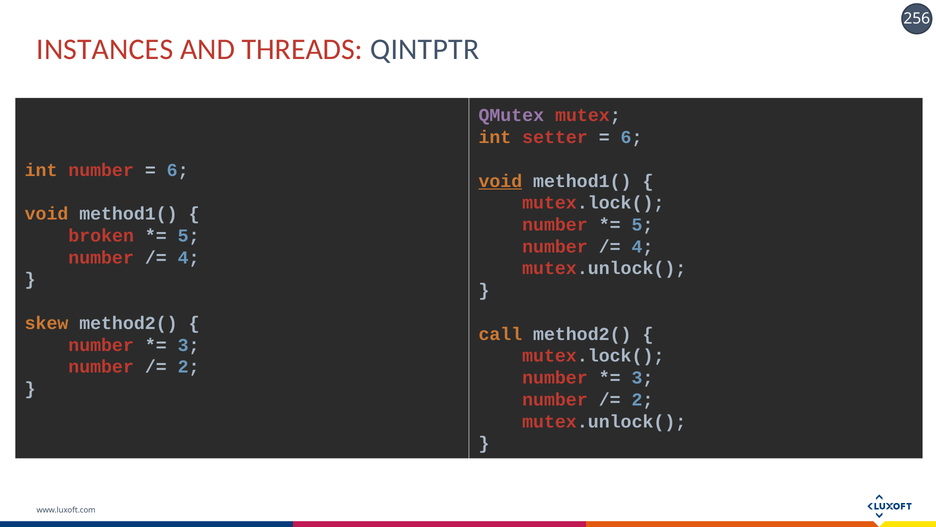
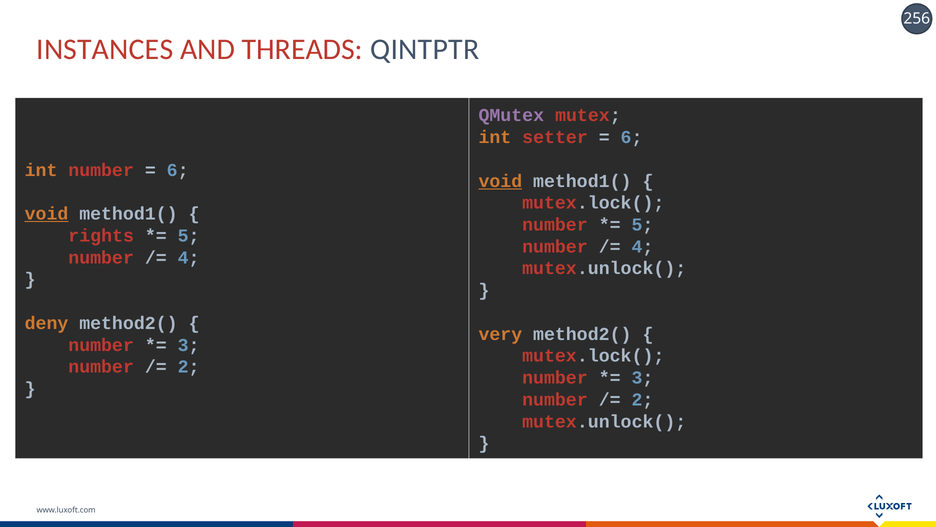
void underline: none -> present (47, 214)
broken: broken -> rights (101, 235)
skew: skew -> deny (47, 323)
call: call -> very (500, 334)
